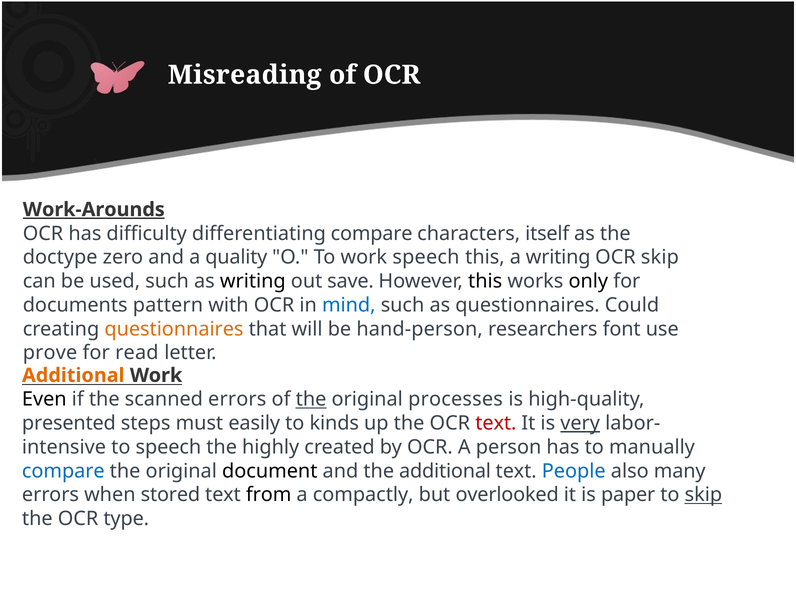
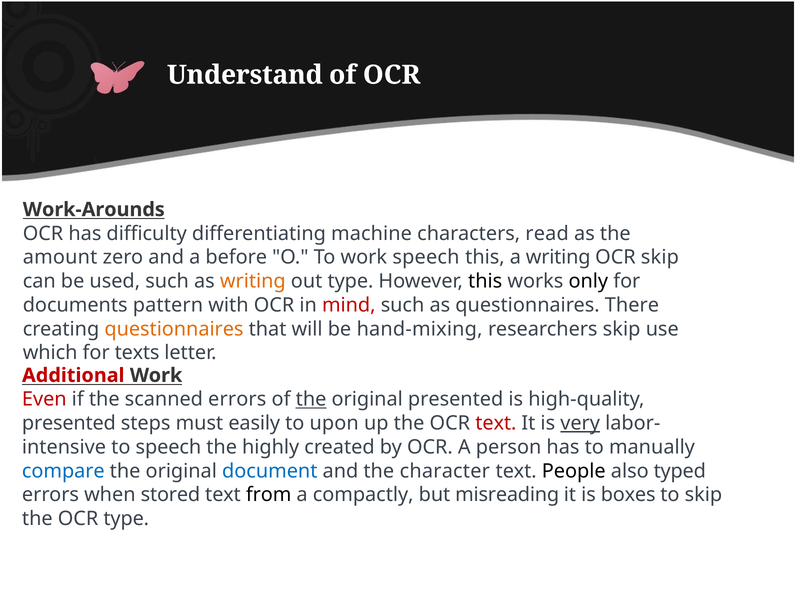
Misreading: Misreading -> Understand (245, 75)
Work-Arounds underline: present -> none (94, 210)
differentiating compare: compare -> machine (371, 233)
itself: itself -> read (547, 233)
doctype: doctype -> amount (60, 257)
quality: quality -> before (236, 257)
writing colour: black -> orange (253, 281)
out save: save -> type (350, 281)
mind colour: blue -> red (349, 305)
Could: Could -> There (632, 305)
hand-person: hand-person -> hand-mixing (420, 329)
researchers font: font -> skip (622, 329)
prove: prove -> which (50, 353)
read: read -> texts (137, 353)
Additional colour: orange -> red (73, 375)
Even colour: black -> red (44, 399)
original processes: processes -> presented (456, 399)
kinds: kinds -> upon (334, 423)
document colour: black -> blue (270, 471)
the additional: additional -> character (445, 471)
People colour: blue -> black (574, 471)
many: many -> typed (680, 471)
overlooked: overlooked -> misreading (507, 495)
paper: paper -> boxes (628, 495)
skip underline: present -> none (703, 495)
